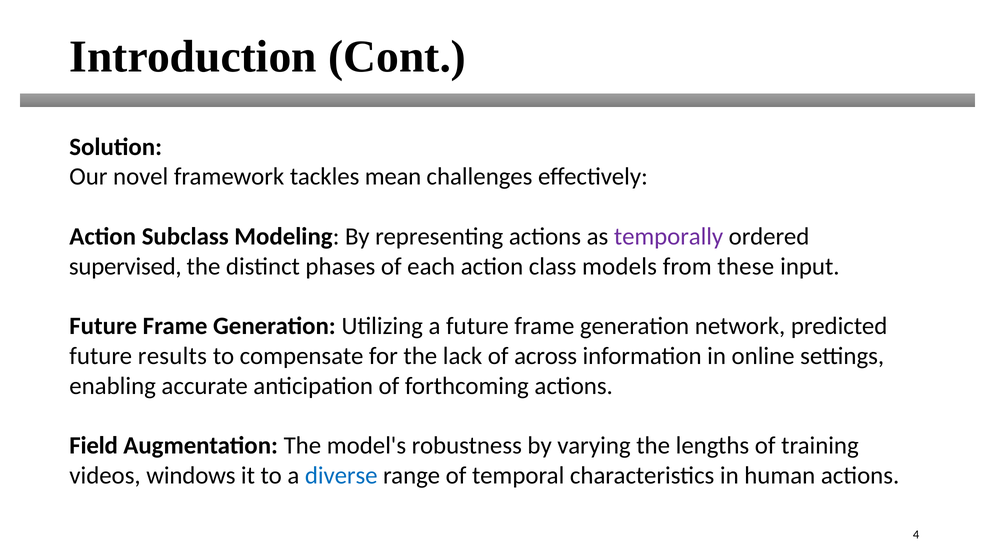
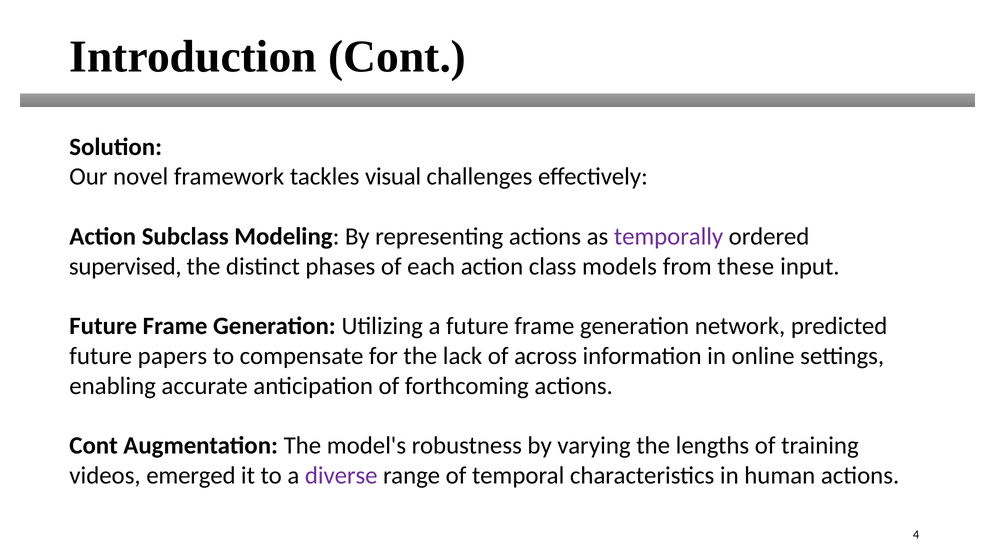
mean: mean -> visual (393, 177)
results: results -> papers (172, 356)
Field: Field -> Cont (94, 445)
windows: windows -> emerged (191, 475)
diverse colour: blue -> purple (341, 475)
